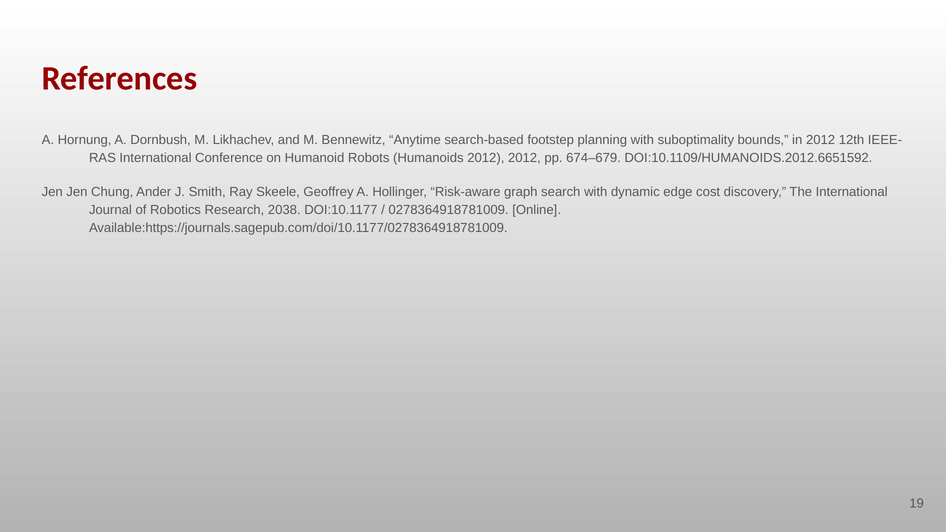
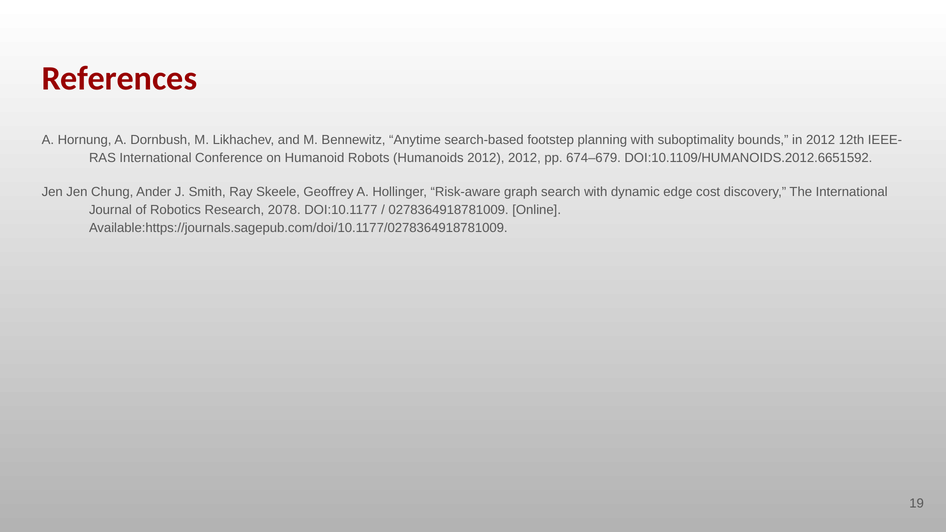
2038: 2038 -> 2078 (284, 210)
